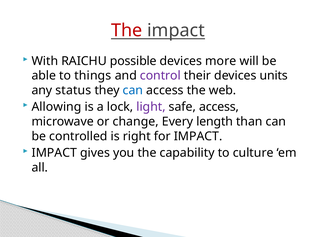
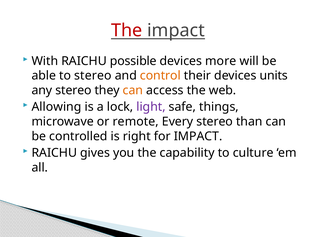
to things: things -> stereo (93, 76)
control colour: purple -> orange (160, 76)
any status: status -> stereo (73, 90)
can colour: blue -> orange (133, 90)
safe access: access -> things (219, 107)
change: change -> remote (136, 122)
Every length: length -> stereo (215, 122)
IMPACT: IMPACT -> RAICHU (54, 153)
